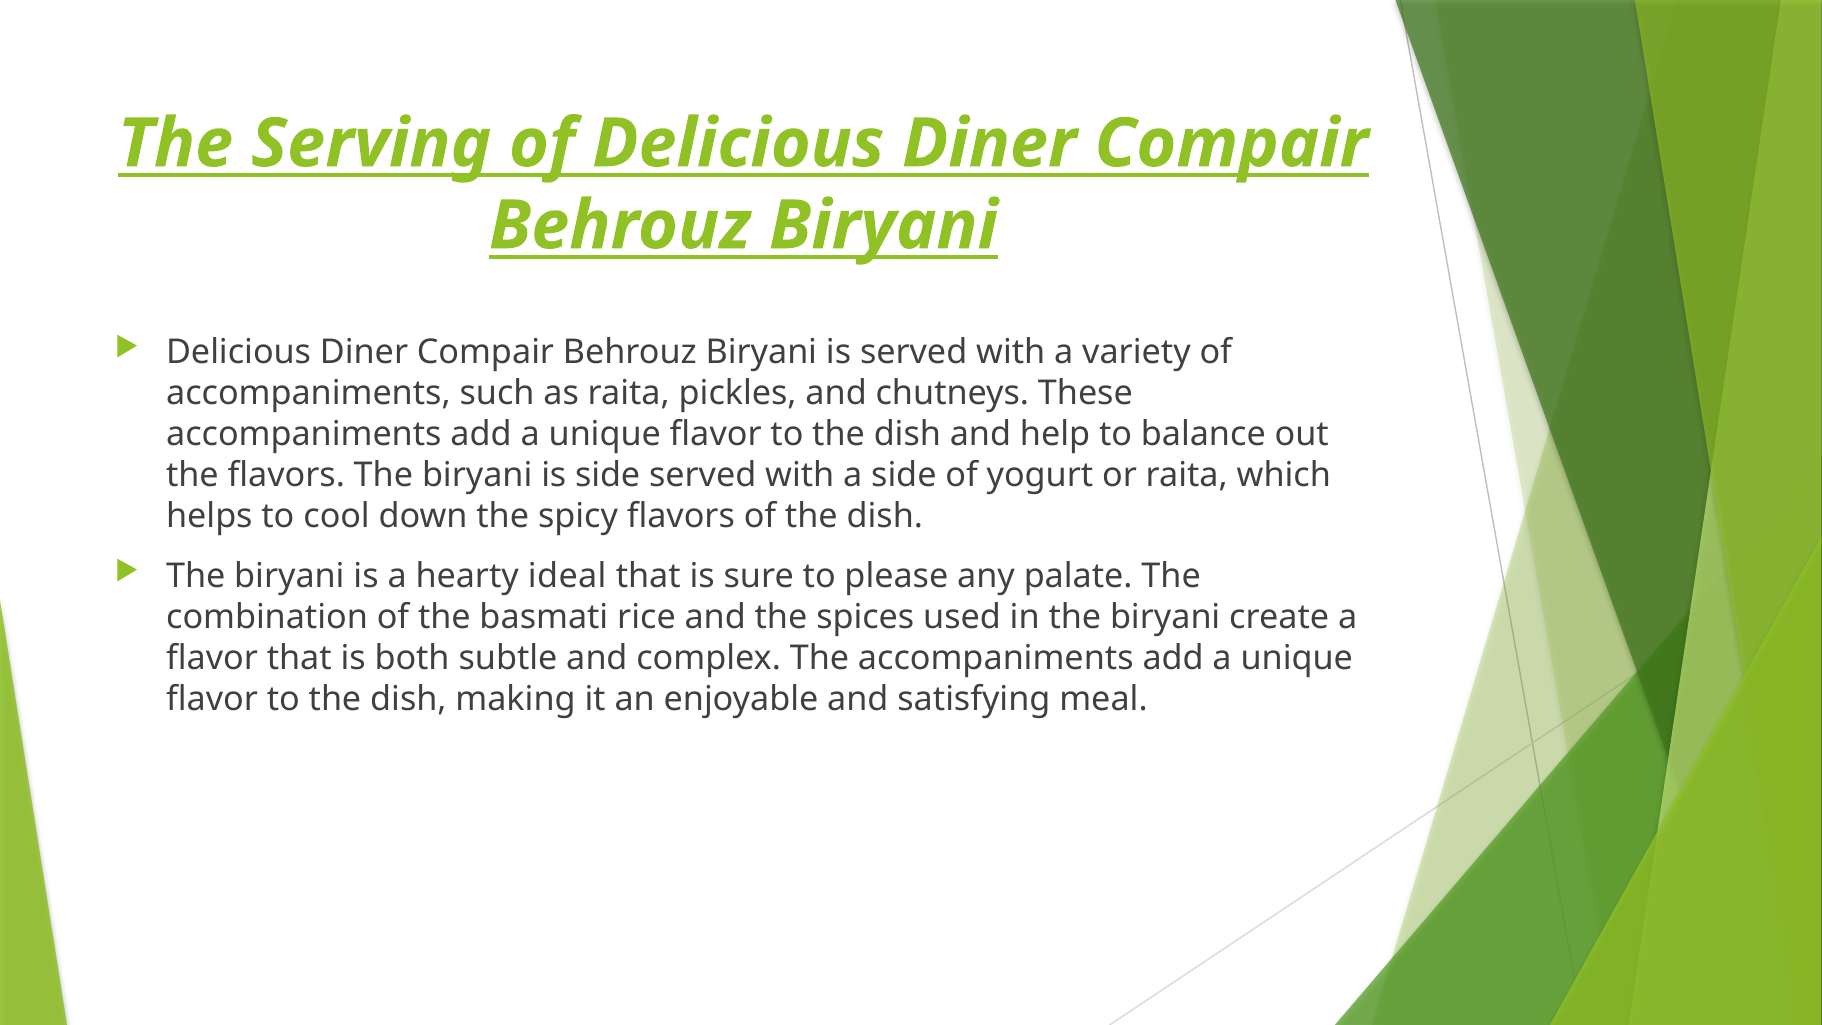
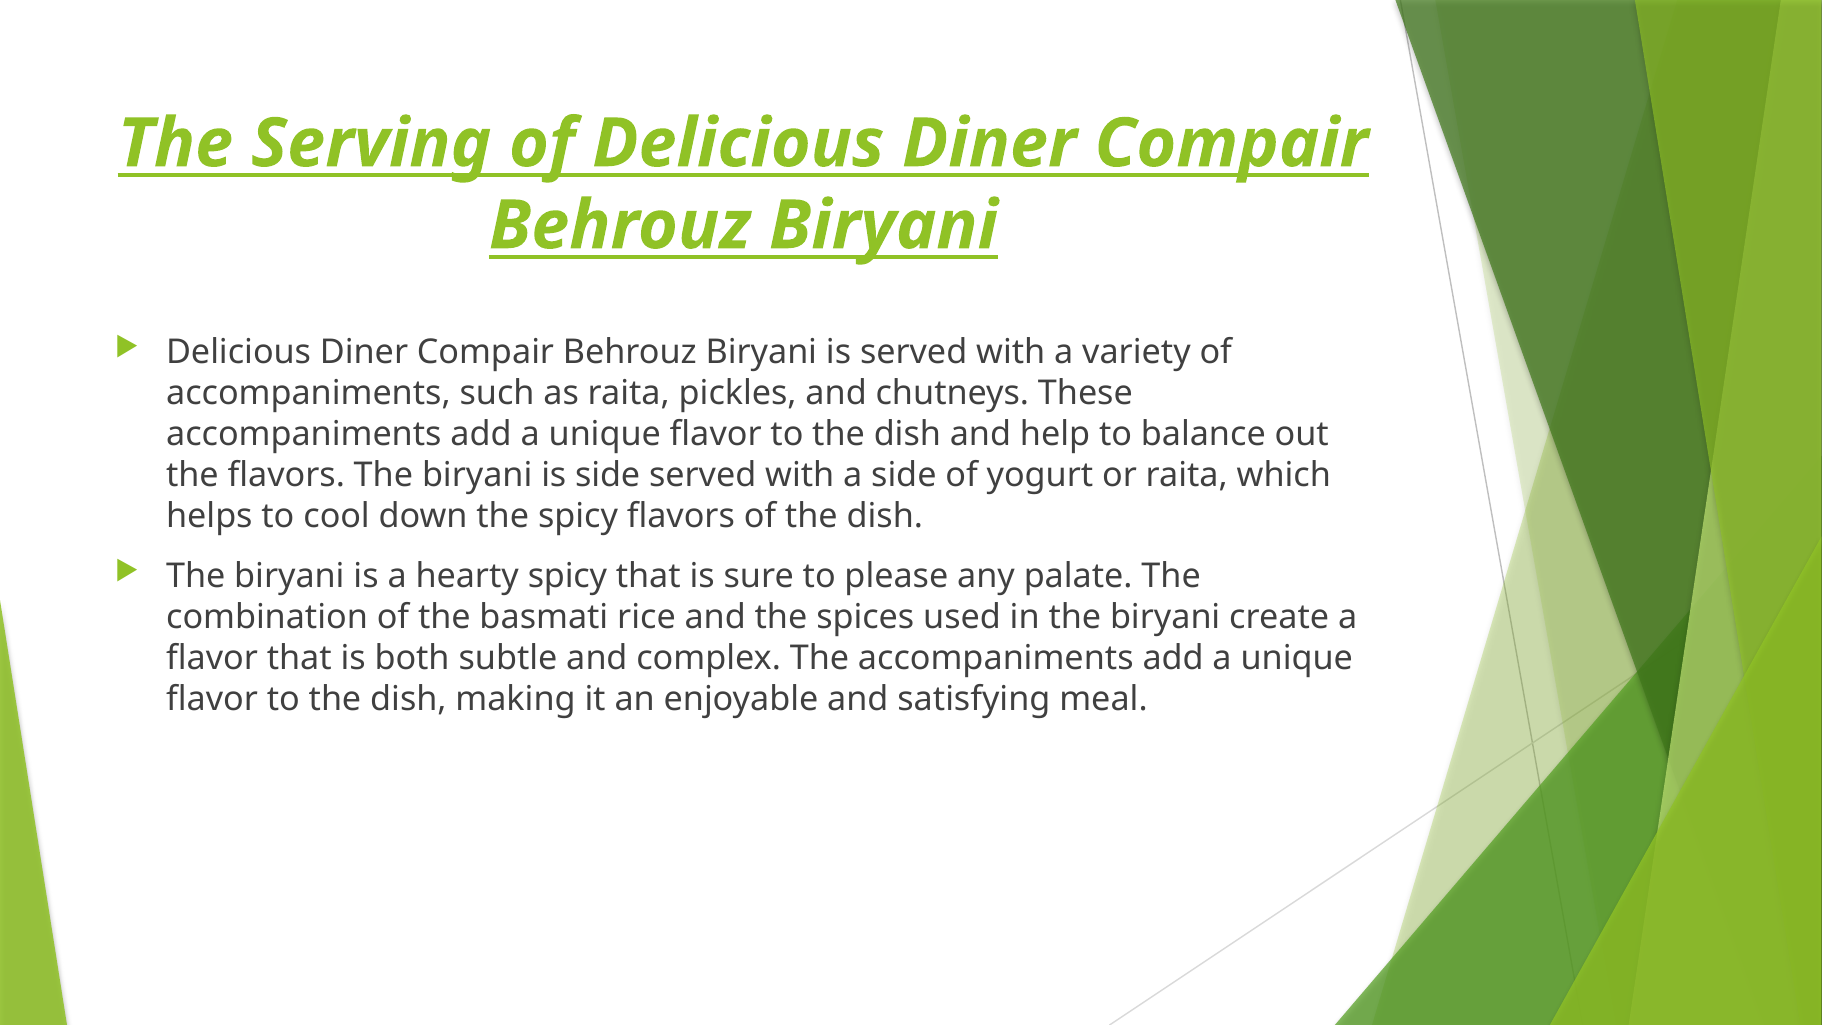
hearty ideal: ideal -> spicy (567, 577)
